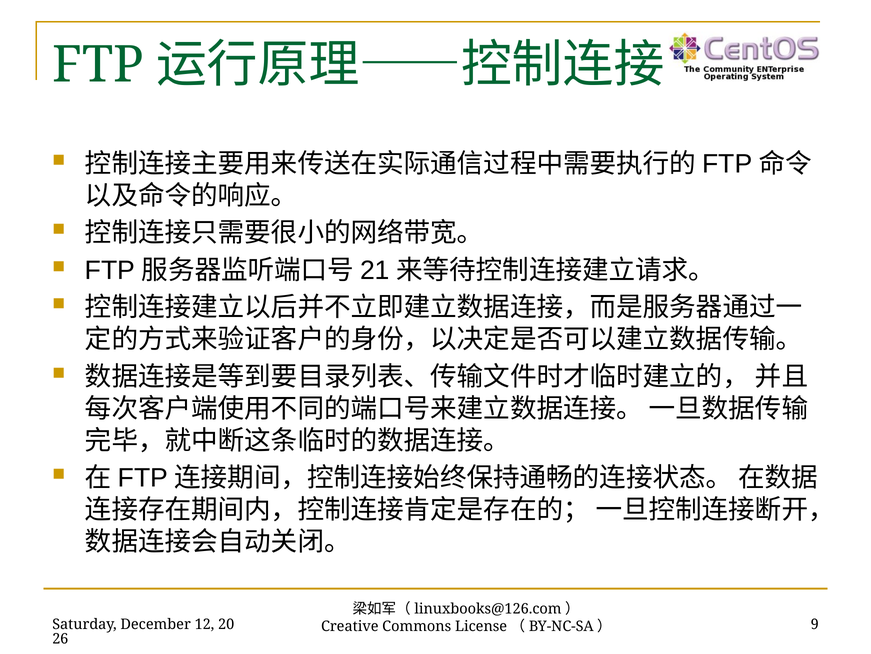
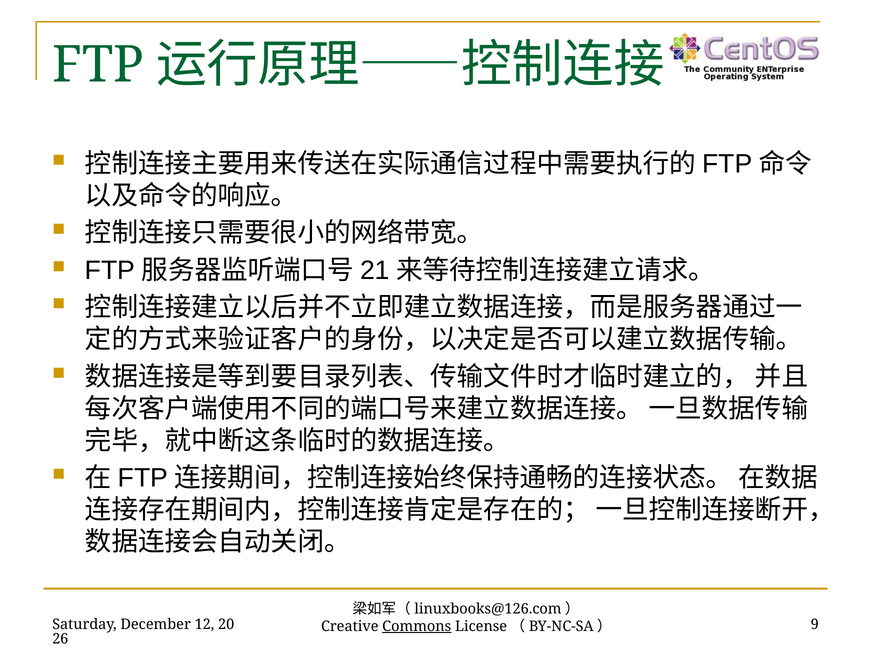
Commons underline: none -> present (417, 626)
